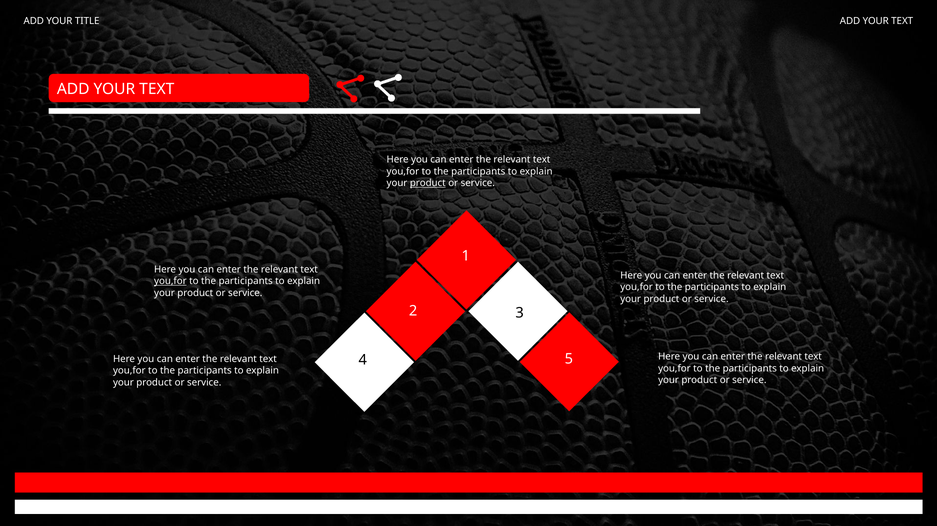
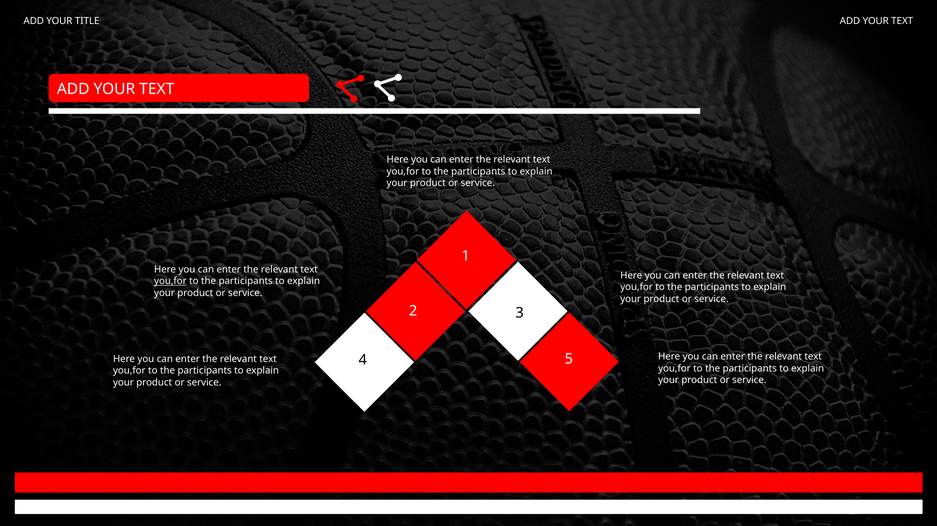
product underline: present -> none (428, 183)
